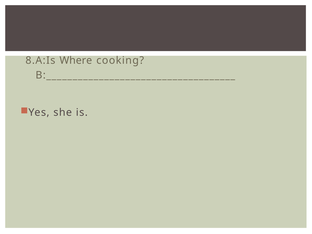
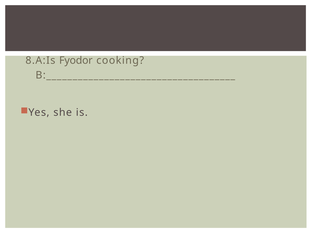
Where: Where -> Fyodor (76, 61)
